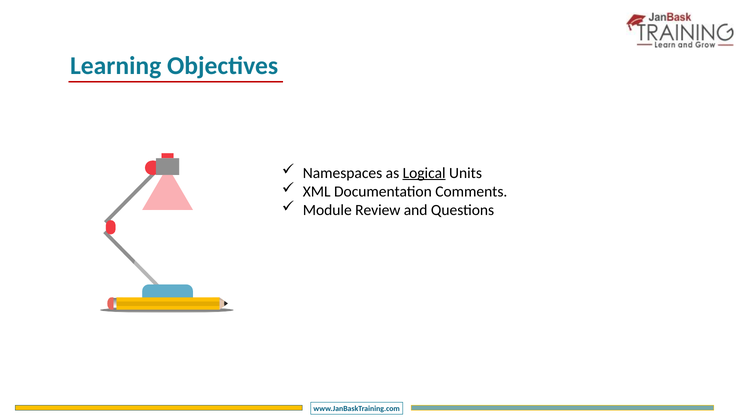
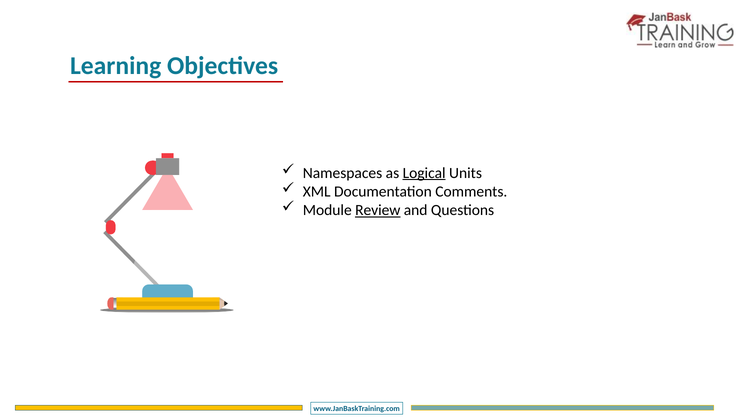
Review underline: none -> present (378, 210)
